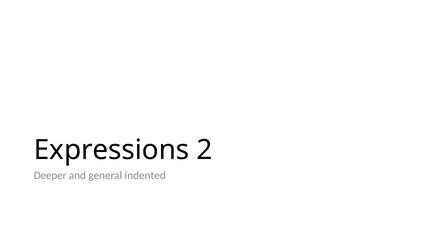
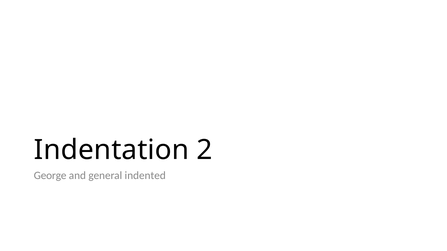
Expressions: Expressions -> Indentation (112, 150)
Deeper: Deeper -> George (50, 176)
